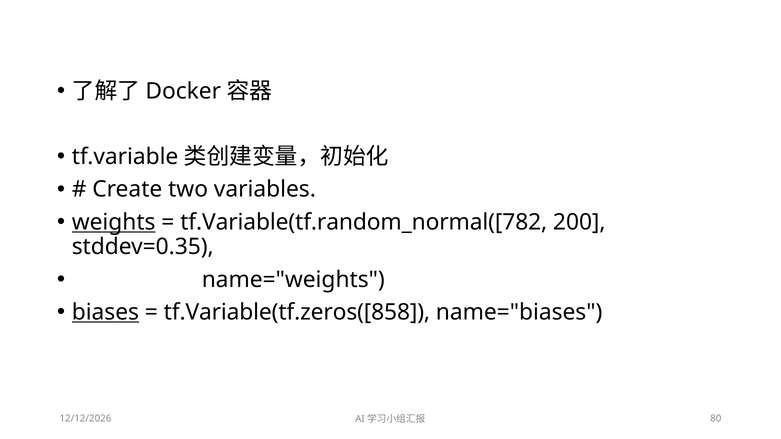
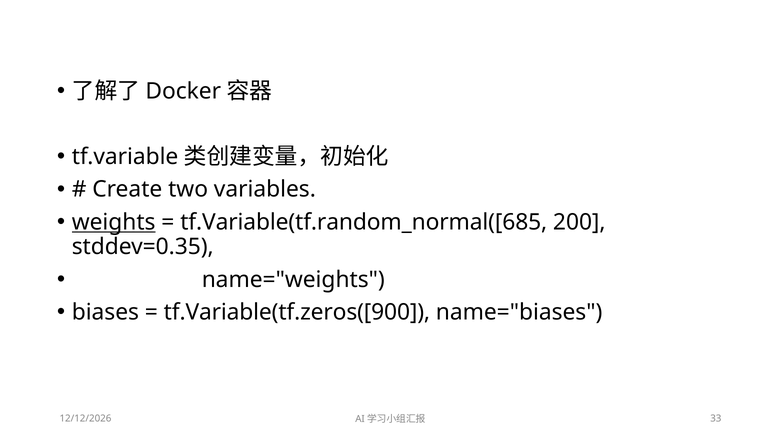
tf.Variable(tf.random_normal([782: tf.Variable(tf.random_normal([782 -> tf.Variable(tf.random_normal([685 (364, 222)
biases underline: present -> none (105, 312)
tf.Variable(tf.zeros([858: tf.Variable(tf.zeros([858 -> tf.Variable(tf.zeros([900 (297, 312)
80: 80 -> 33 (716, 419)
